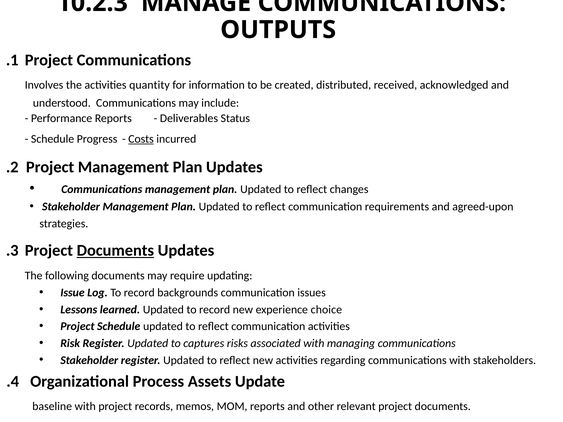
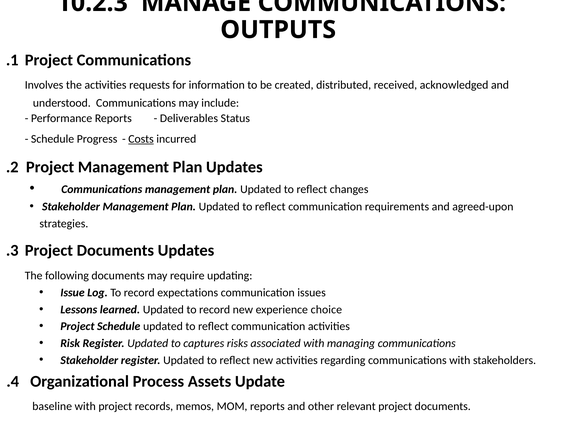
quantity: quantity -> requests (150, 85)
Documents underline: present -> none (115, 251)
backgrounds: backgrounds -> expectations (188, 293)
